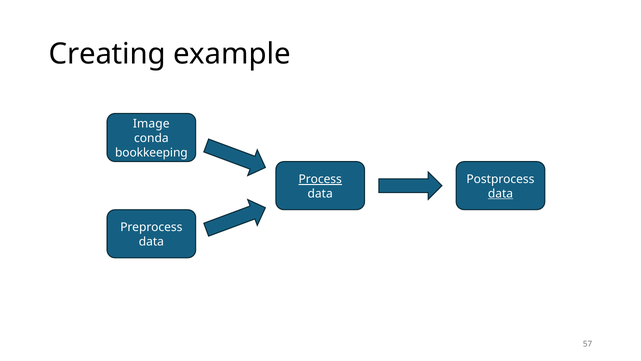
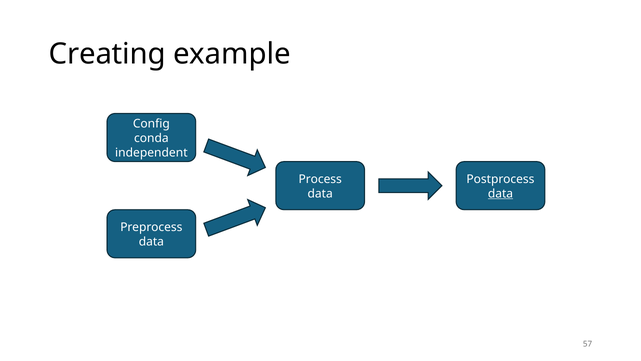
Image: Image -> Config (151, 124)
bookkeeping: bookkeeping -> independent (151, 153)
Process underline: present -> none (320, 179)
